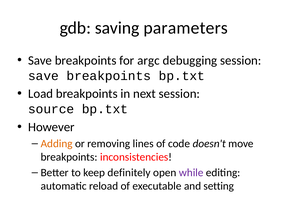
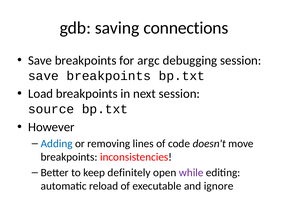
parameters: parameters -> connections (186, 28)
Adding colour: orange -> blue (57, 144)
setting: setting -> ignore (219, 186)
